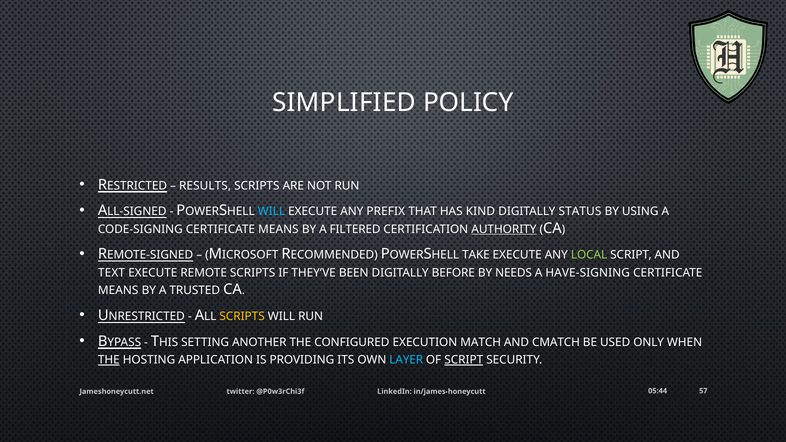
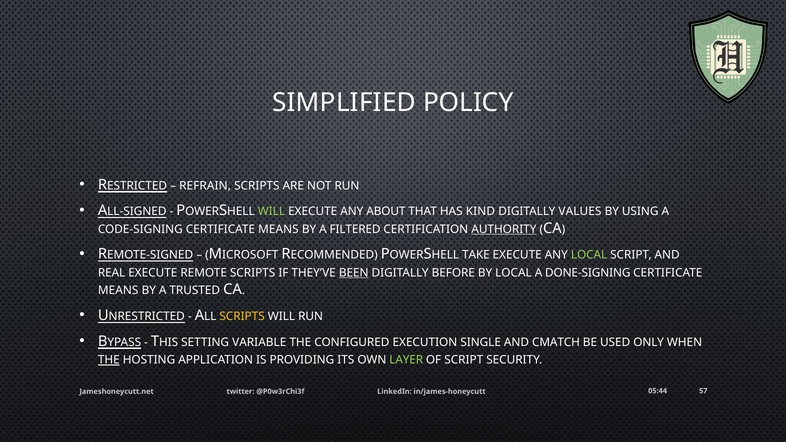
RESULTS: RESULTS -> REFRAIN (205, 186)
WILL colour: light blue -> light green (271, 212)
PREFIX: PREFIX -> ABOUT (386, 212)
STATUS: STATUS -> VALUES (580, 212)
TEXT: TEXT -> REAL (112, 273)
BEEN underline: none -> present (354, 273)
BY NEEDS: NEEDS -> LOCAL (513, 273)
HAVE-SIGNING: HAVE-SIGNING -> DONE-SIGNING (588, 273)
ANOTHER: ANOTHER -> VARIABLE (259, 342)
MATCH: MATCH -> SINGLE (481, 342)
LAYER colour: light blue -> light green (406, 360)
SCRIPT underline: present -> none (464, 360)
